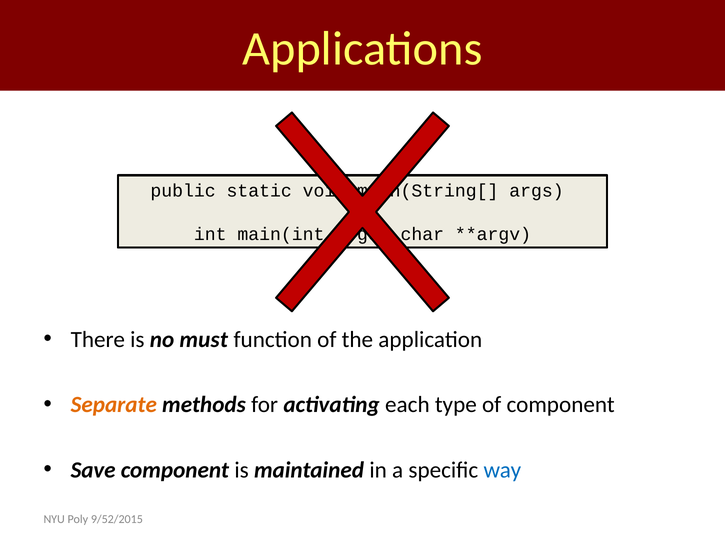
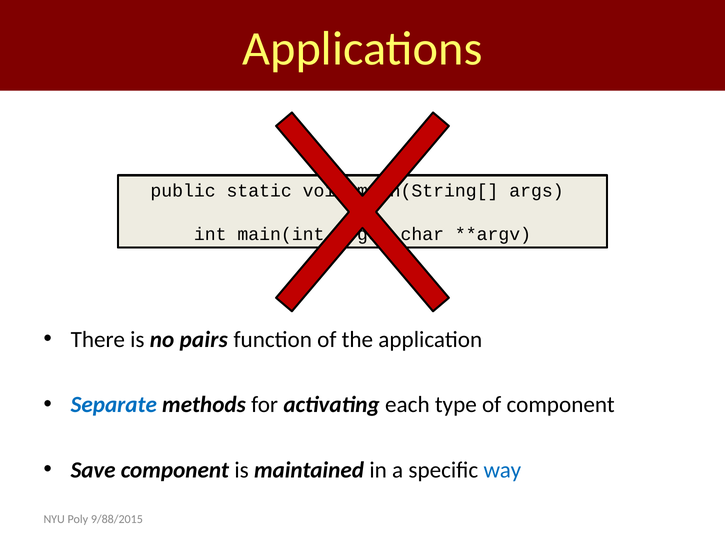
must: must -> pairs (204, 339)
Separate colour: orange -> blue (114, 405)
9/52/2015: 9/52/2015 -> 9/88/2015 (117, 519)
